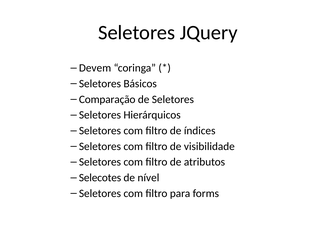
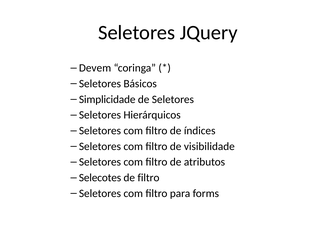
Comparação: Comparação -> Simplicidade (107, 99)
de nível: nível -> filtro (148, 178)
